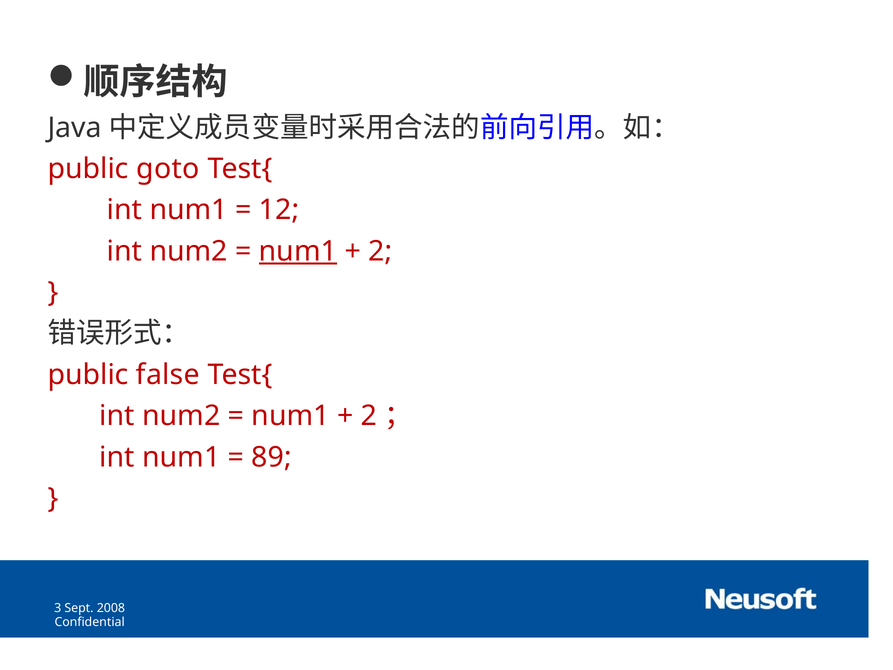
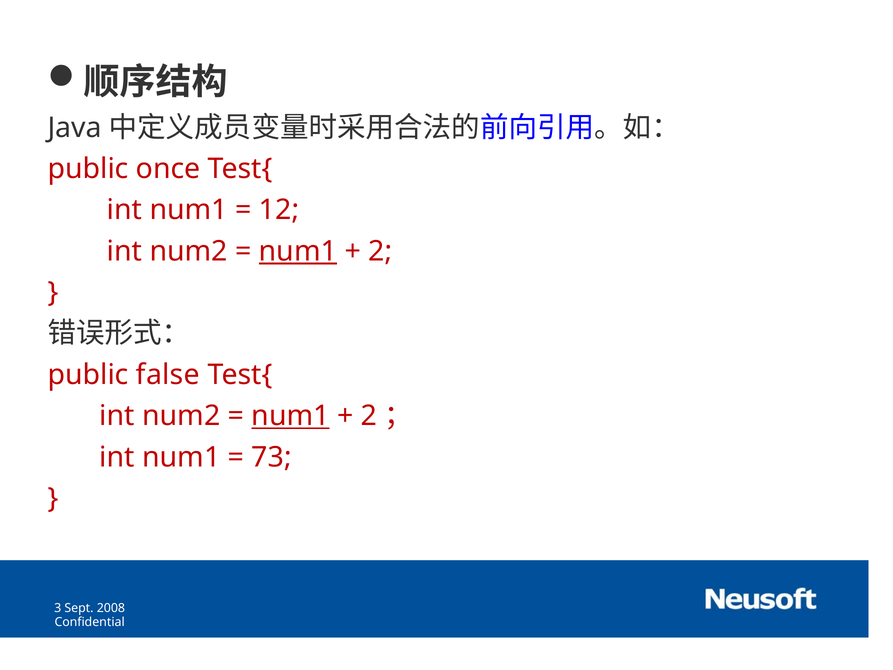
goto: goto -> once (168, 169)
num1 underline: none -> present (291, 416)
89: 89 -> 73 (272, 457)
